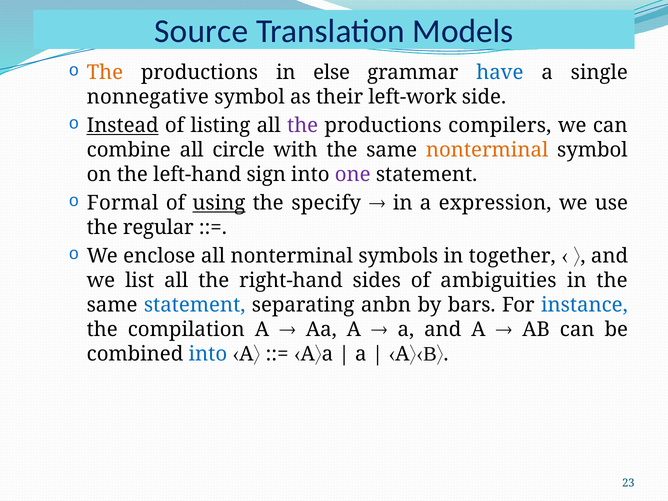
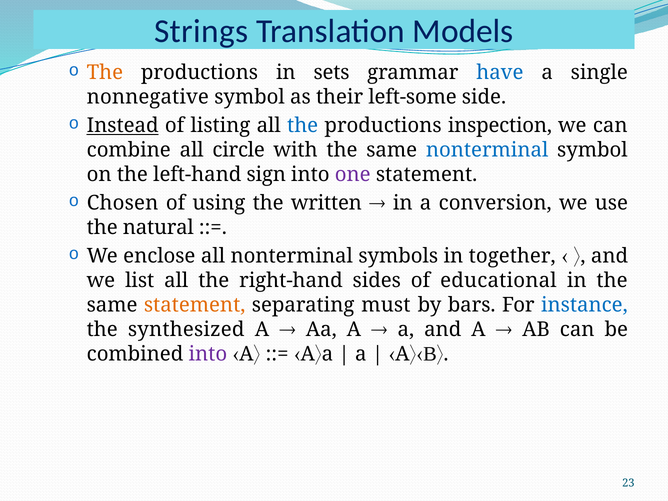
Source: Source -> Strings (201, 31)
else: else -> sets (332, 73)
left-work: left-work -> left-some (413, 97)
the colour: purple -> blue (303, 126)
compilers: compilers -> inspection (500, 126)
nonterminal colour: orange -> blue (487, 150)
Formal: Formal -> Chosen (123, 203)
using underline: present -> none (219, 203)
specify: specify -> written (326, 203)
expression: expression -> conversion (495, 203)
regular: regular -> natural (158, 228)
ambiguities: ambiguities -> educational (498, 281)
statement colour: blue -> orange (195, 305)
anbn: anbn -> must (386, 305)
compilation: compilation -> synthesized (186, 330)
into colour: blue -> purple (208, 354)
